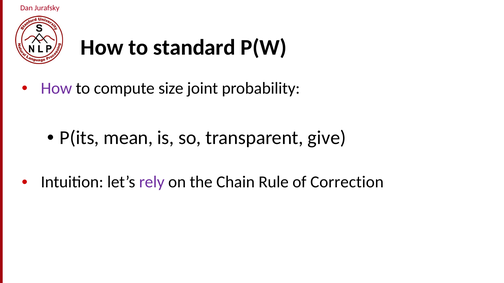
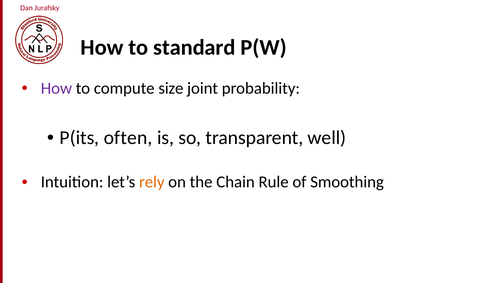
mean: mean -> often (128, 138)
give: give -> well (327, 138)
rely colour: purple -> orange (152, 182)
Correction: Correction -> Smoothing (347, 182)
